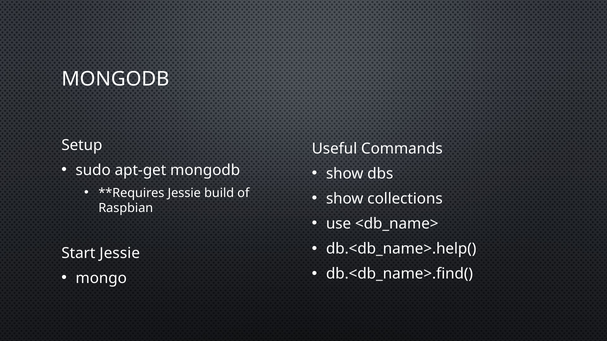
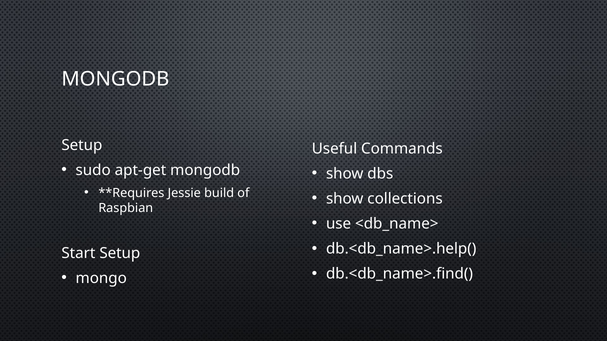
Start Jessie: Jessie -> Setup (120, 254)
